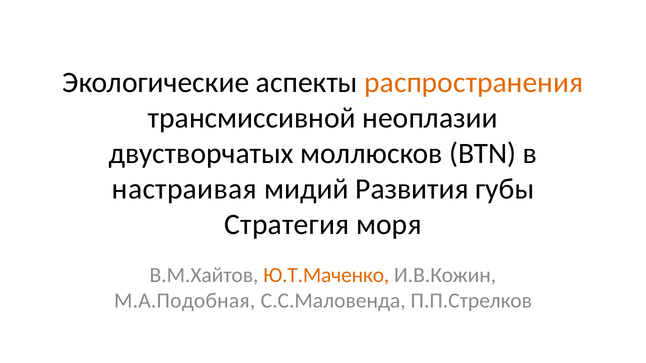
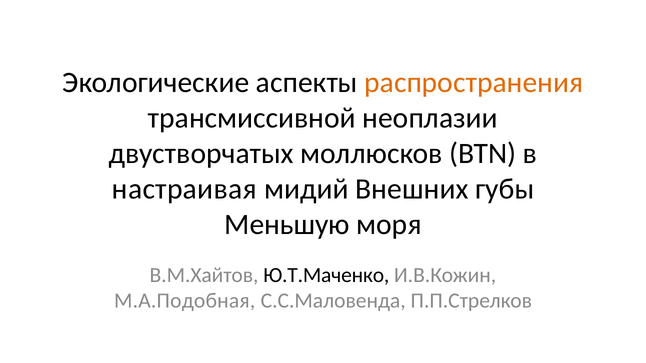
Развития: Развития -> Внешних (412, 189)
Стратегия: Стратегия -> Меньшую (287, 225)
Ю.Т.Маченко colour: orange -> black (326, 275)
